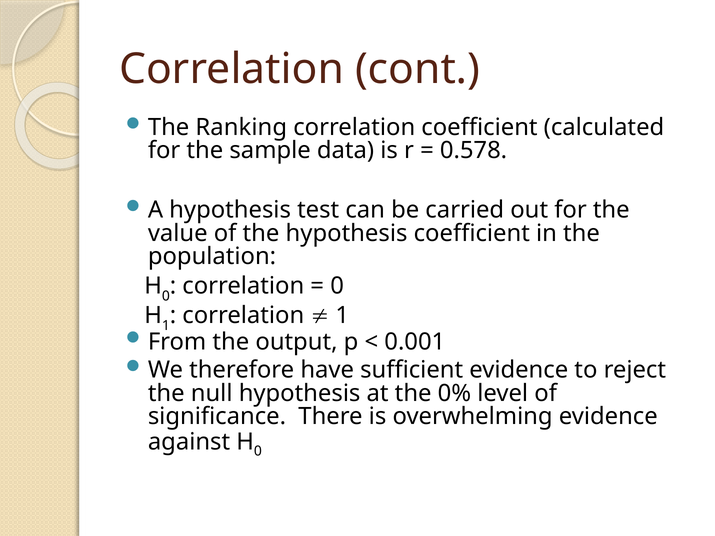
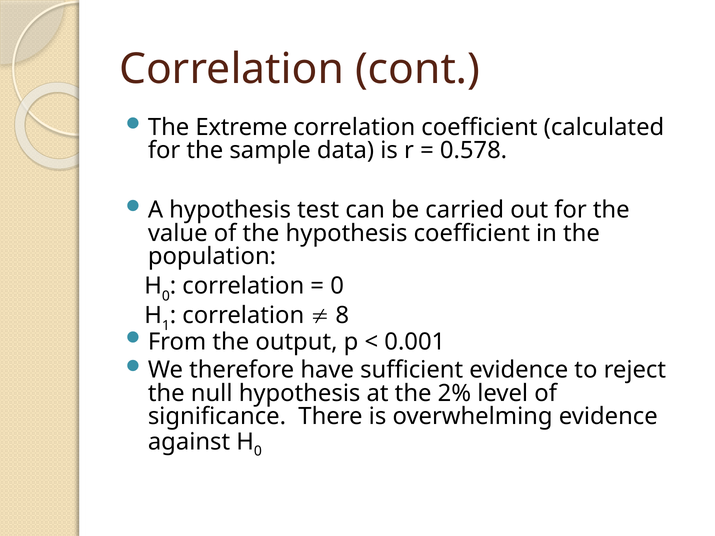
Ranking: Ranking -> Extreme (241, 127)
1: 1 -> 8 (342, 315)
0%: 0% -> 2% (454, 393)
